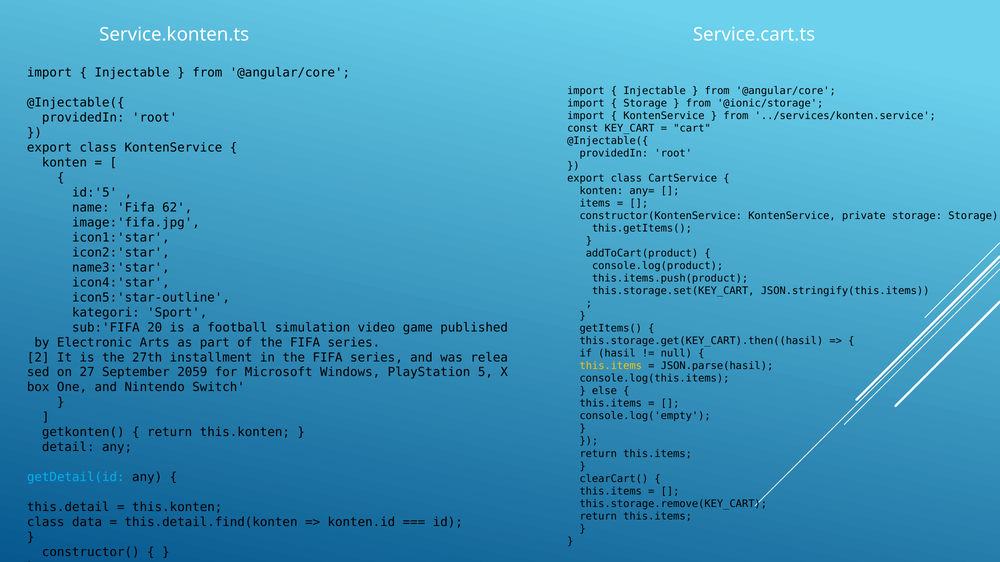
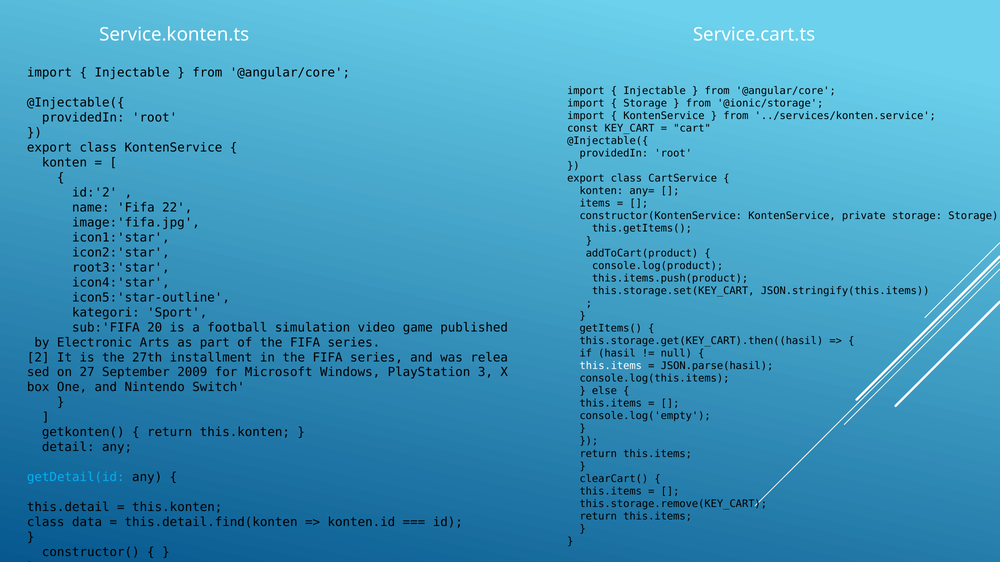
id:'5: id:'5 -> id:'2 (95, 193)
62: 62 -> 22 (177, 208)
name3:'star: name3:'star -> root3:'star (121, 268)
this.items colour: yellow -> white (611, 366)
2059: 2059 -> 2009 (192, 373)
5: 5 -> 3 (485, 373)
